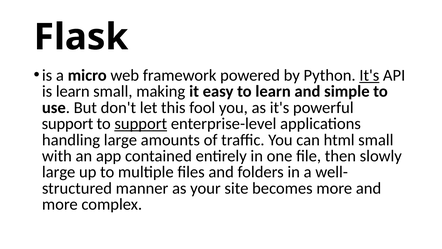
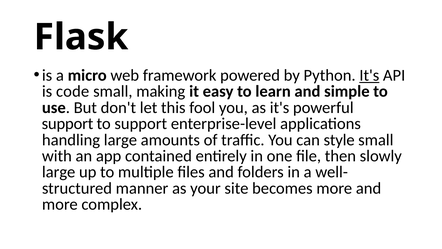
is learn: learn -> code (73, 91)
support underline: present -> none (141, 124)
html: html -> style (339, 140)
